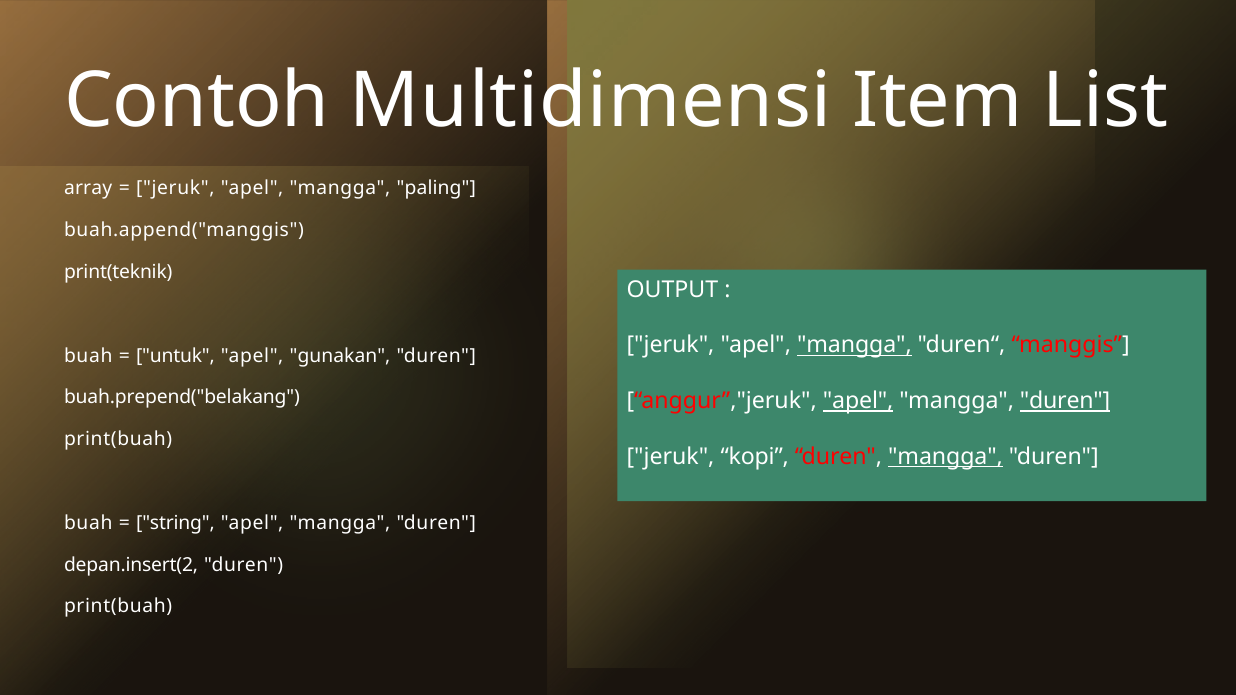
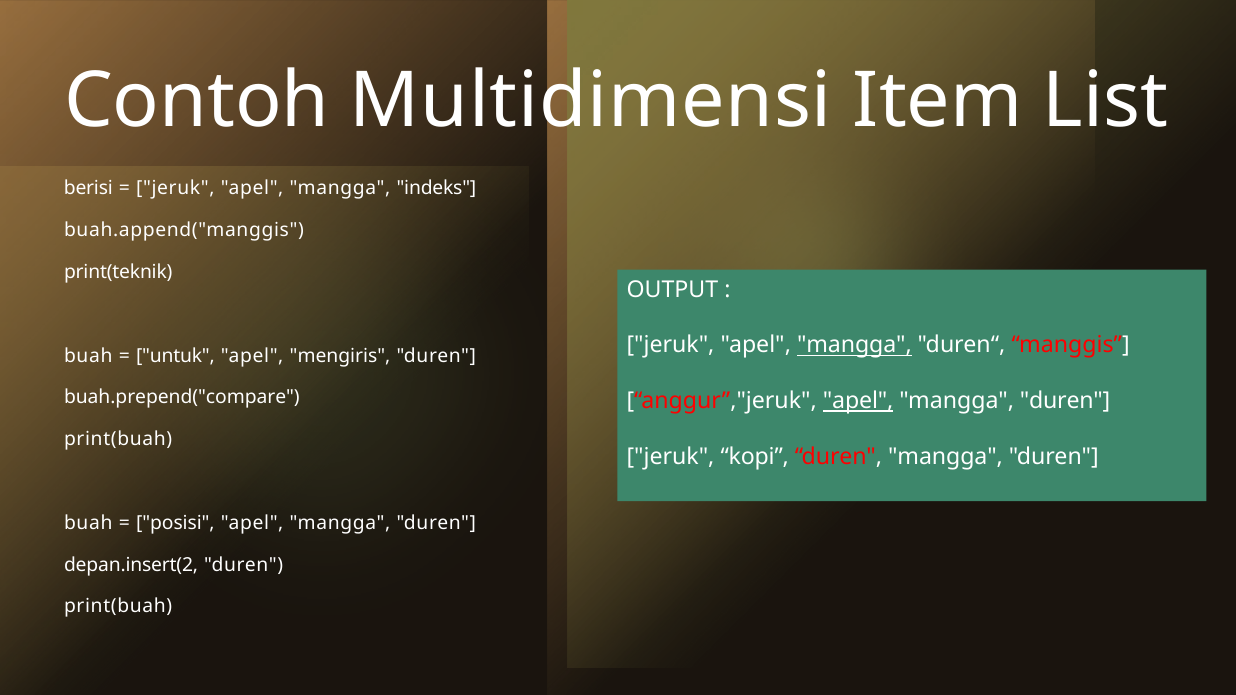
array: array -> berisi (88, 189)
paling: paling -> indeks (436, 189)
gunakan: gunakan -> mengiris (340, 356)
buah.prepend("belakang: buah.prepend("belakang -> buah.prepend("compare (182, 398)
duren underline: present -> none (1065, 401)
mangga underline: present -> none (945, 457)
string: string -> posisi (175, 523)
